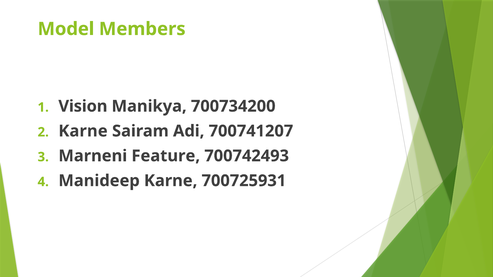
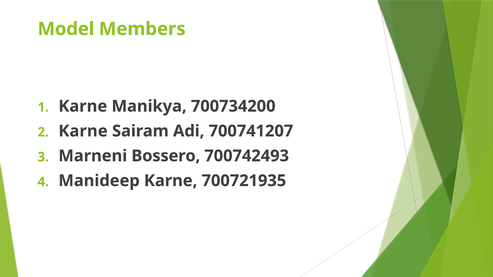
Vision: Vision -> Karne (83, 106)
Feature: Feature -> Bossero (166, 156)
700725931: 700725931 -> 700721935 (244, 181)
